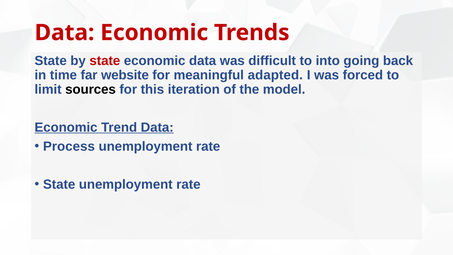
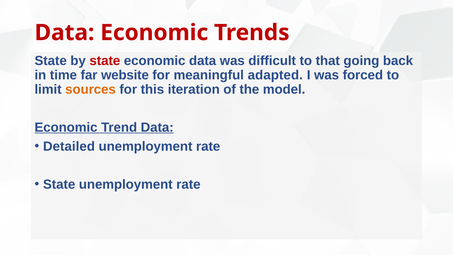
into: into -> that (328, 61)
sources colour: black -> orange (91, 89)
Process: Process -> Detailed (69, 146)
